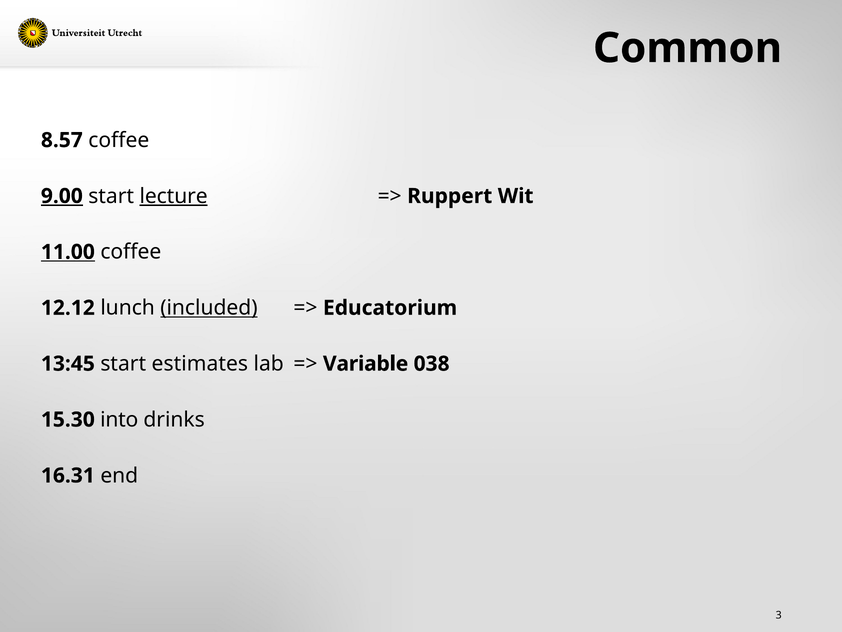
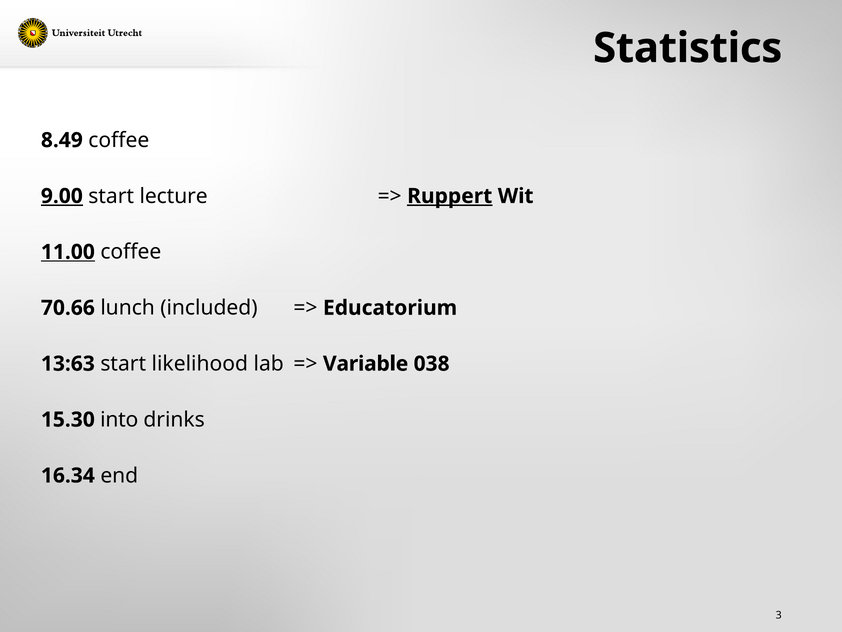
Common: Common -> Statistics (688, 48)
8.57: 8.57 -> 8.49 (62, 140)
lecture underline: present -> none (174, 196)
Ruppert underline: none -> present (450, 196)
12.12: 12.12 -> 70.66 (68, 308)
included underline: present -> none (209, 308)
13:45: 13:45 -> 13:63 (68, 364)
estimates: estimates -> likelihood (200, 364)
16.31: 16.31 -> 16.34 (68, 475)
